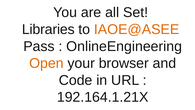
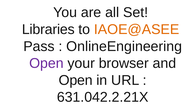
Open colour: orange -> purple (46, 63)
Code: Code -> Open (76, 80)
192.164.1.21X: 192.164.1.21X -> 631.042.2.21X (103, 97)
